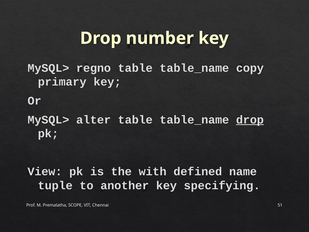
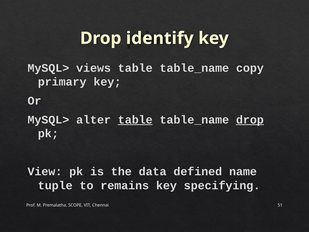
number: number -> identify (160, 38)
regno: regno -> views (94, 68)
table underline: none -> present (135, 120)
with: with -> data (153, 171)
another: another -> remains (125, 185)
